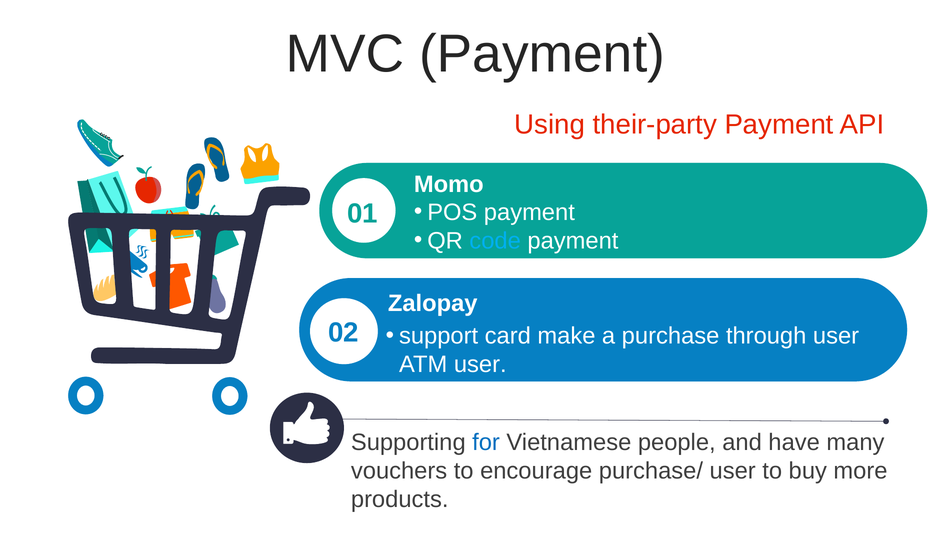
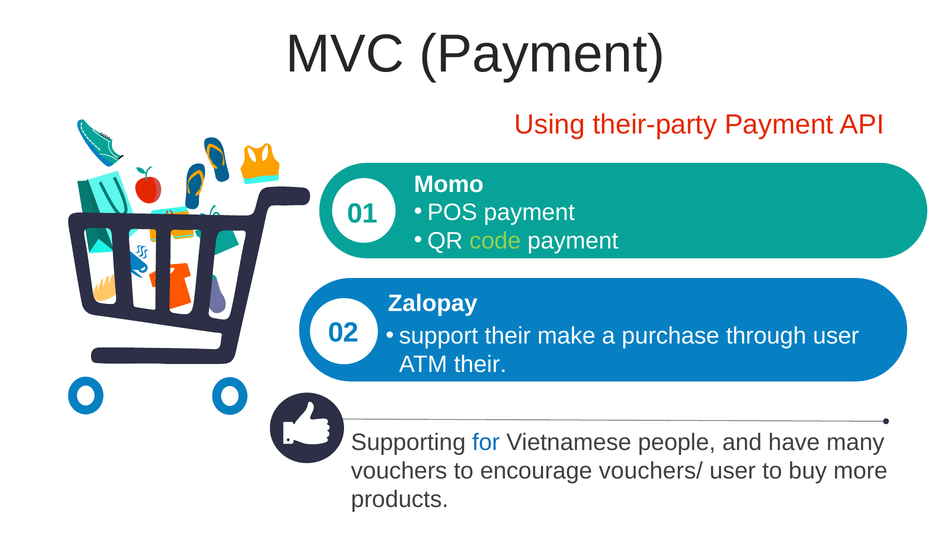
code colour: light blue -> light green (495, 241)
support card: card -> their (508, 336)
ATM user: user -> their (480, 364)
purchase/: purchase/ -> vouchers/ (651, 471)
